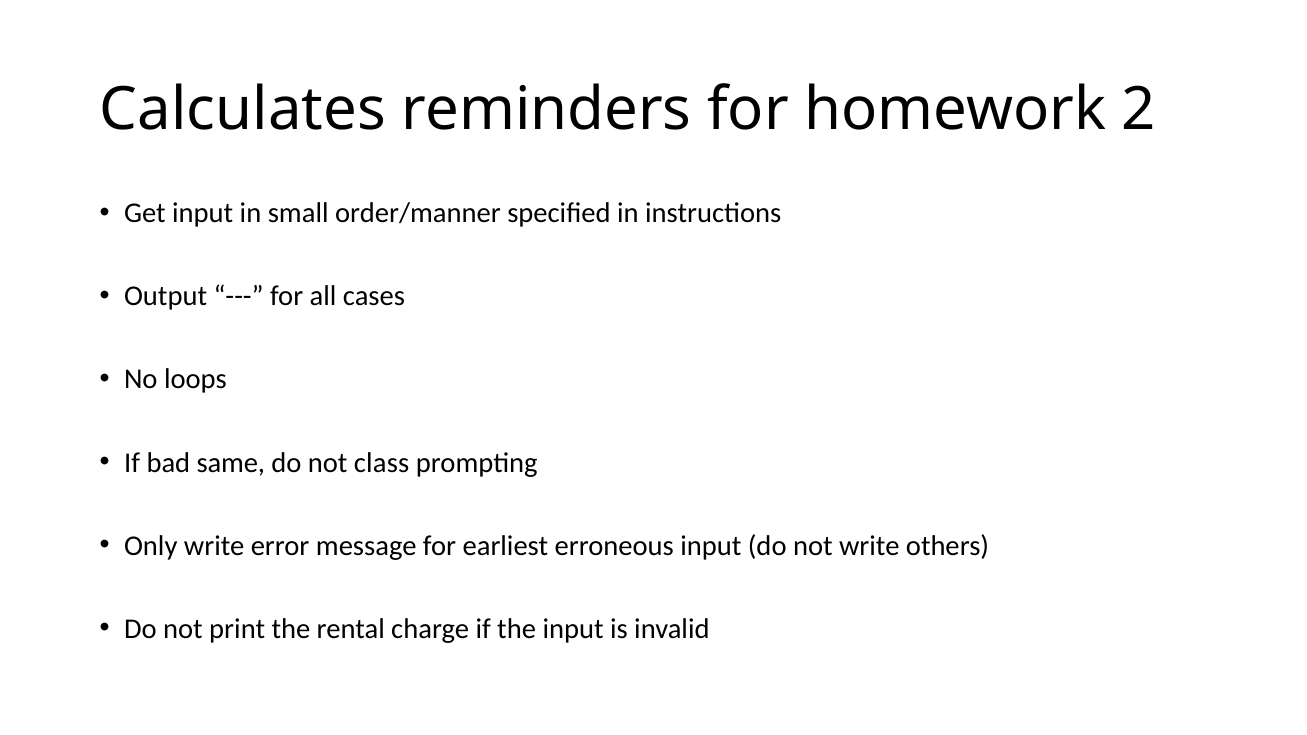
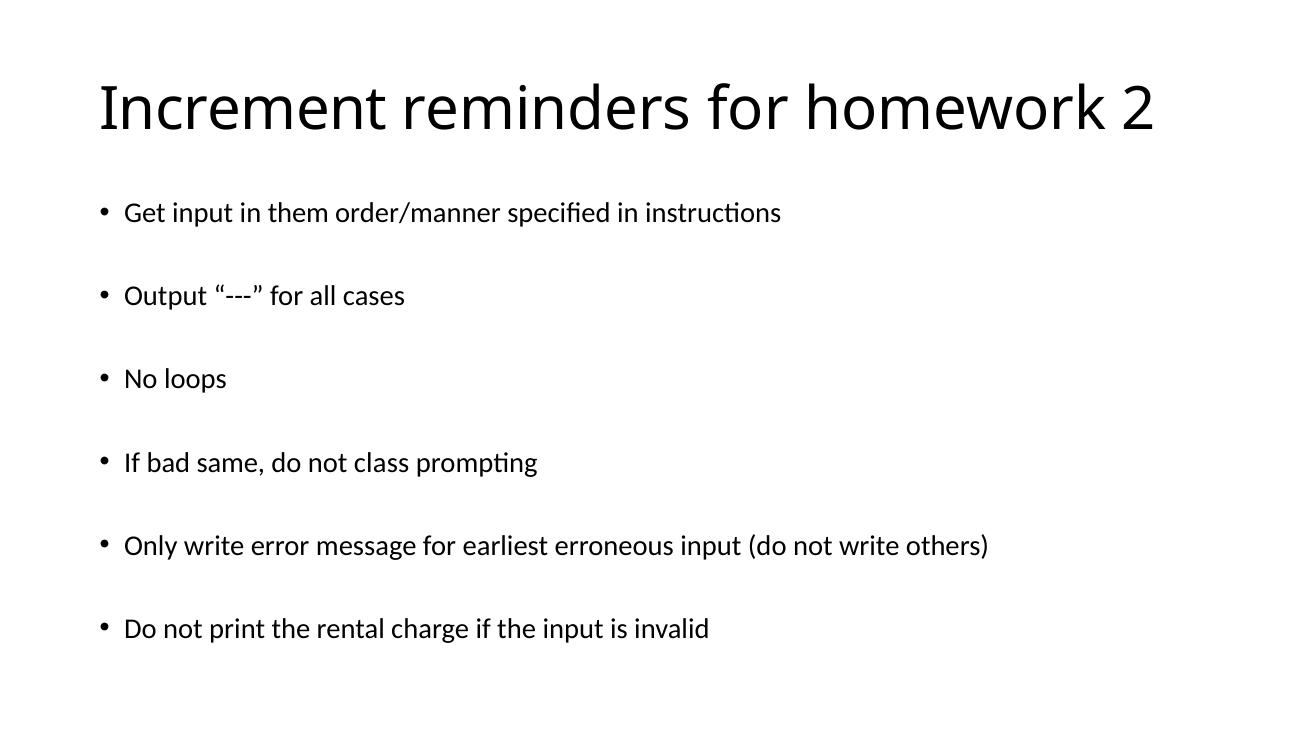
Calculates: Calculates -> Increment (243, 110)
small: small -> them (298, 213)
